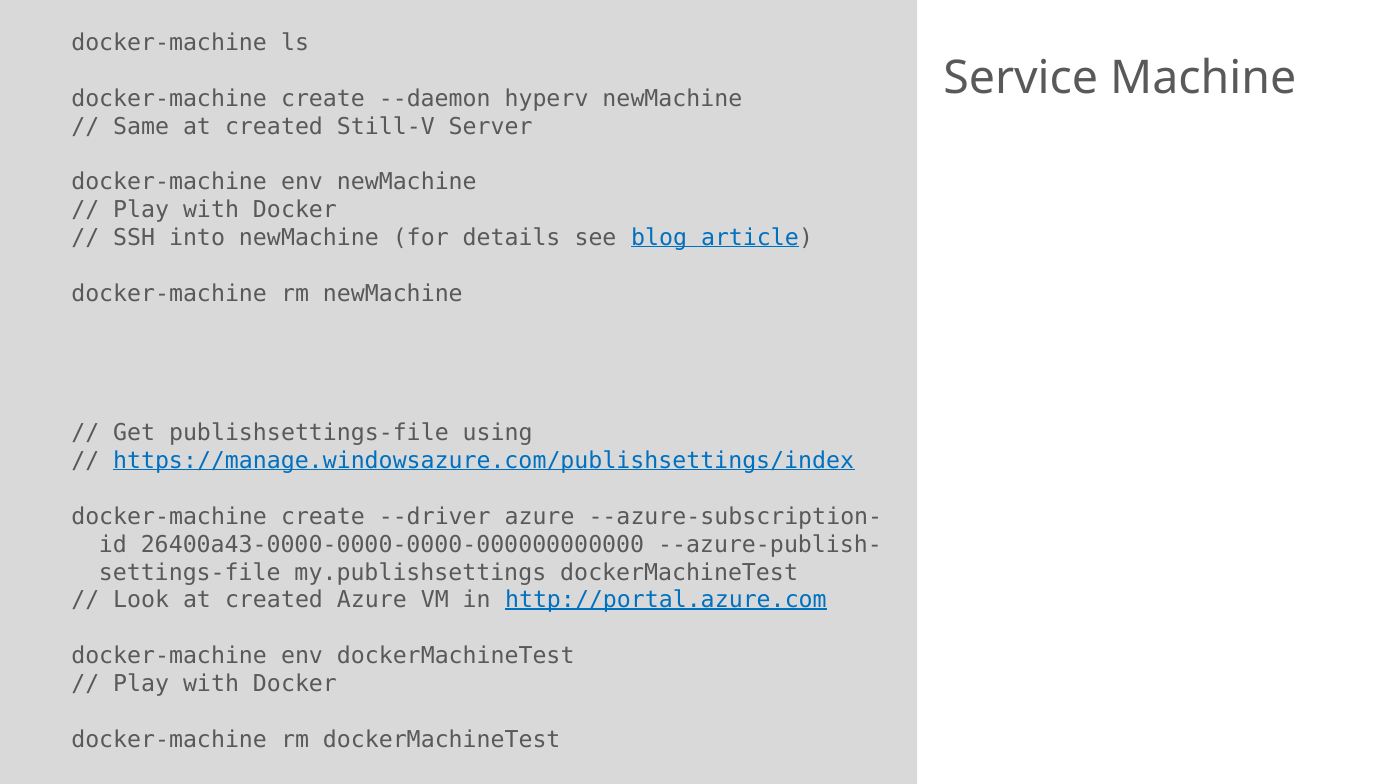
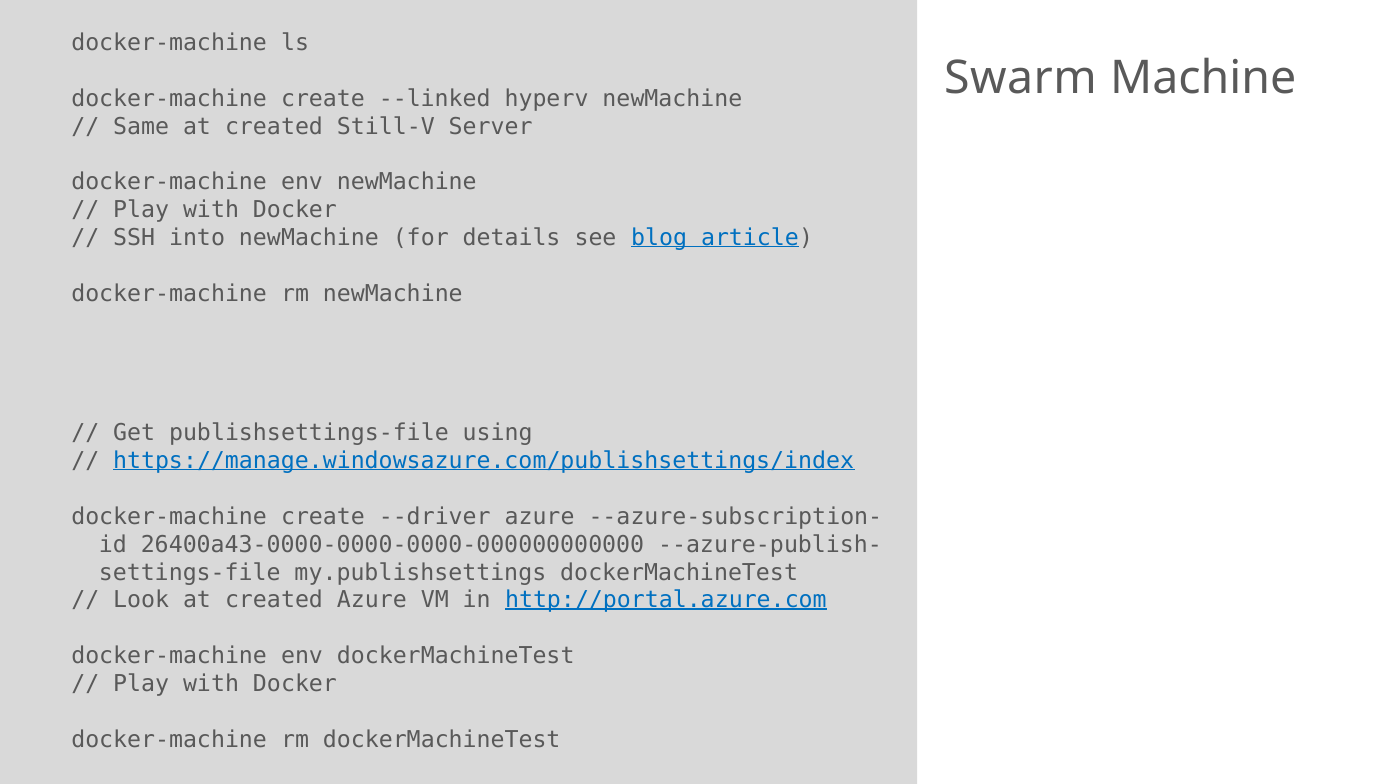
Service: Service -> Swarm (1020, 79)
--daemon: --daemon -> --linked (435, 99)
